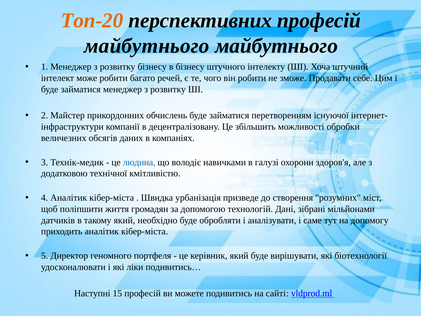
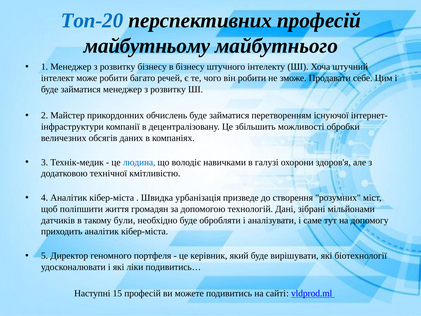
Топ-20 colour: orange -> blue (92, 21)
майбутнього: майбутнього -> майбутньому (147, 46)
такому який: який -> були (124, 220)
